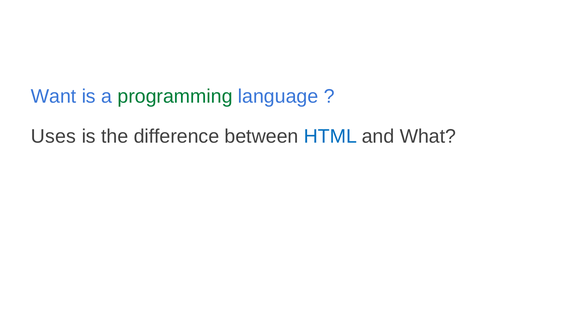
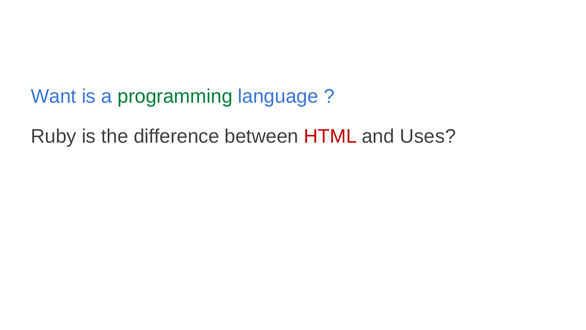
Uses: Uses -> Ruby (54, 136)
HTML colour: blue -> red (330, 136)
What: What -> Uses (428, 136)
